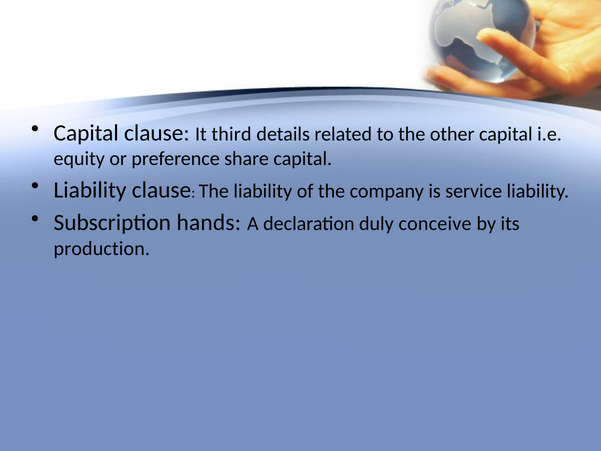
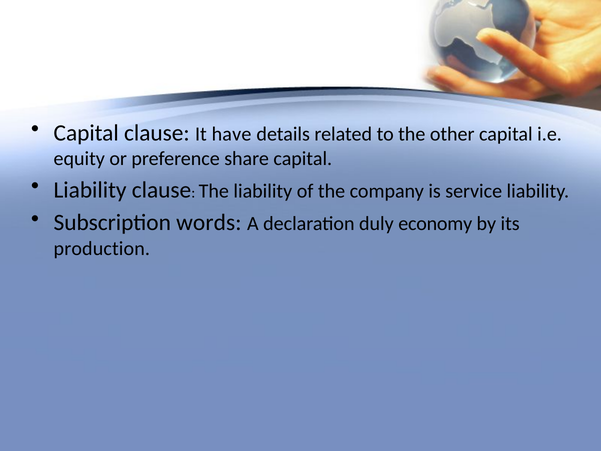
third: third -> have (231, 134)
hands: hands -> words (209, 222)
conceive: conceive -> economy (435, 224)
